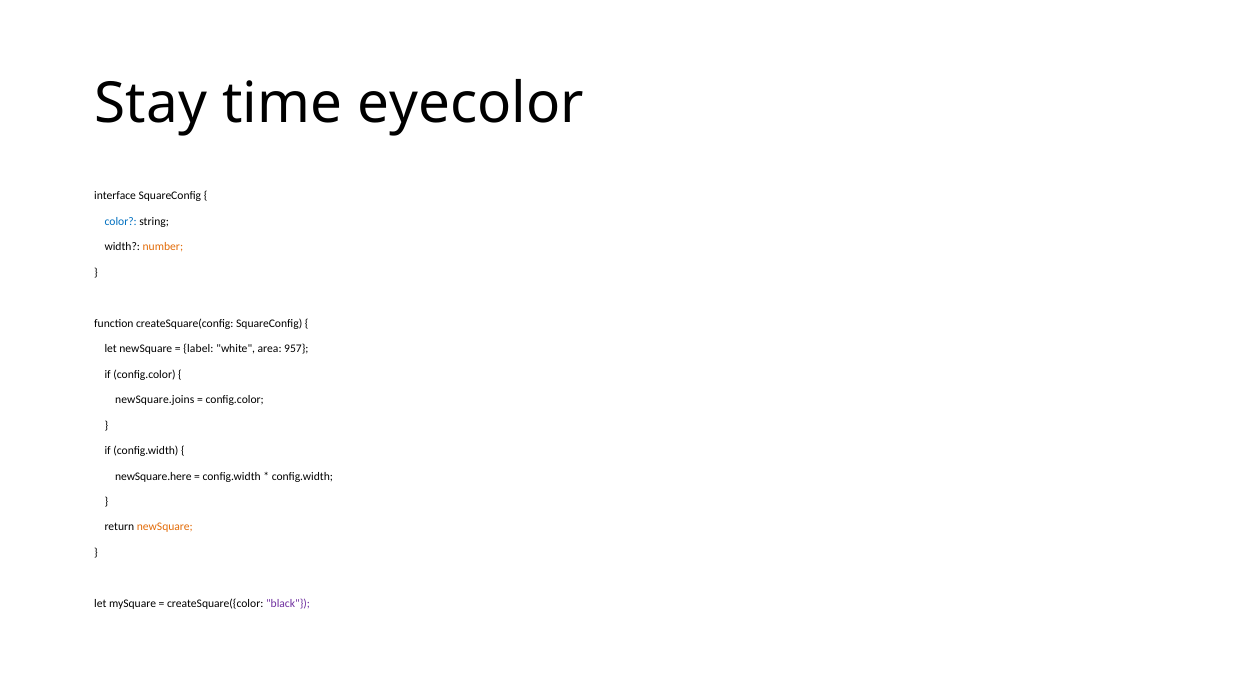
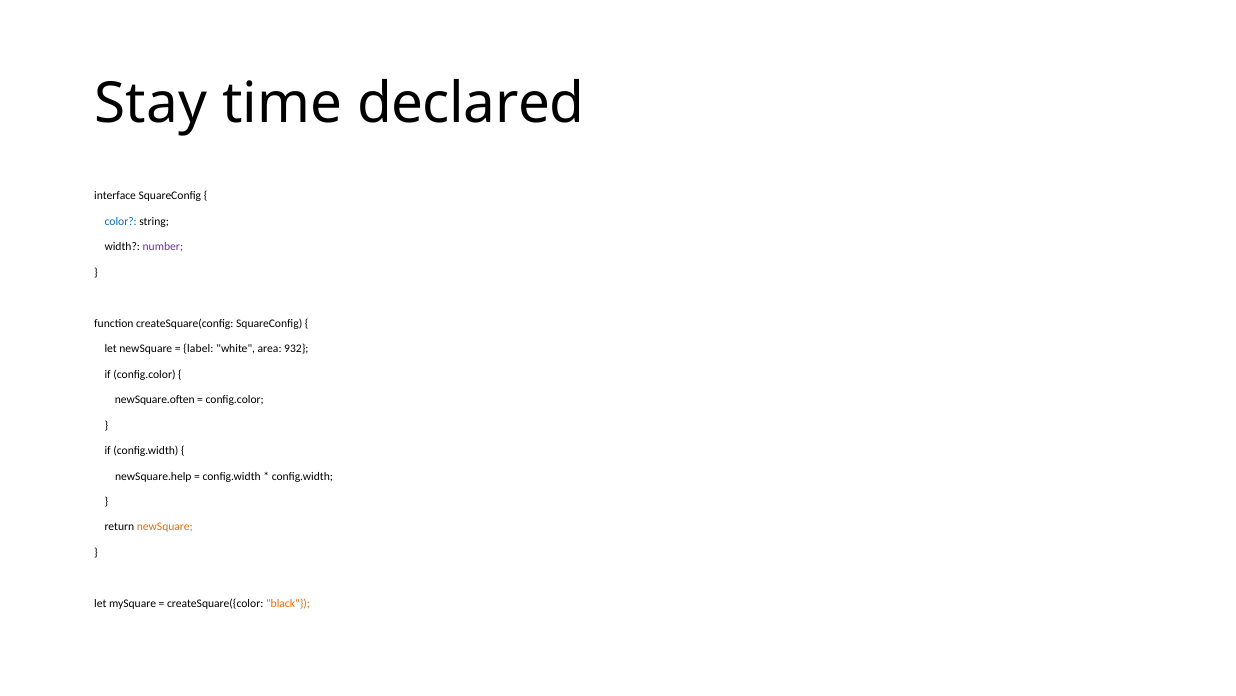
eyecolor: eyecolor -> declared (471, 104)
number colour: orange -> purple (163, 247)
957: 957 -> 932 (296, 349)
newSquare.joins: newSquare.joins -> newSquare.often (155, 399)
newSquare.here: newSquare.here -> newSquare.help (153, 476)
black colour: purple -> orange (288, 603)
